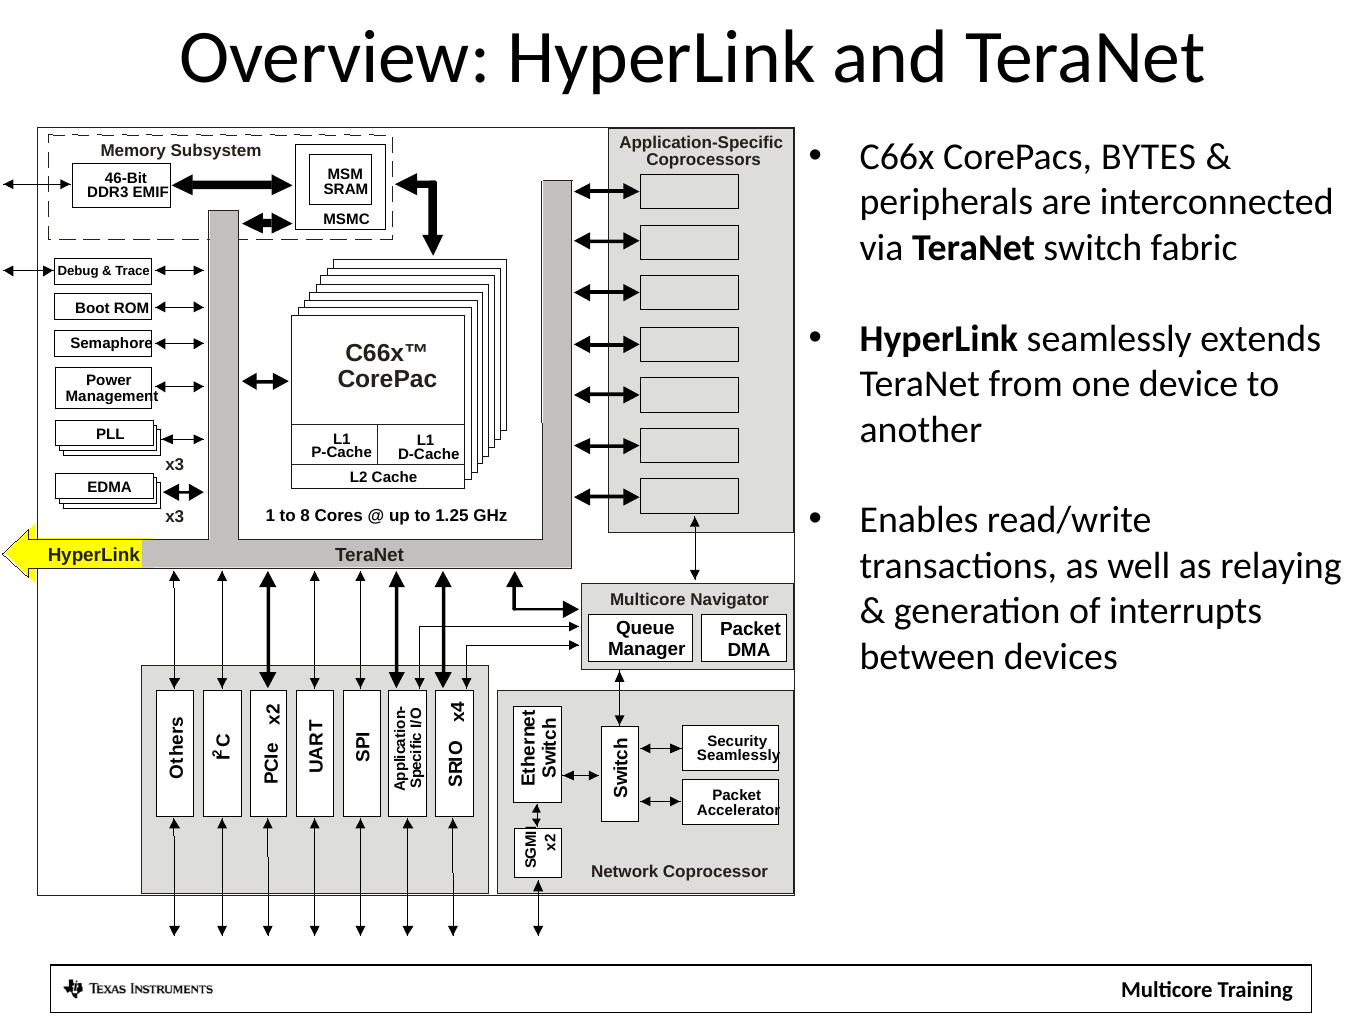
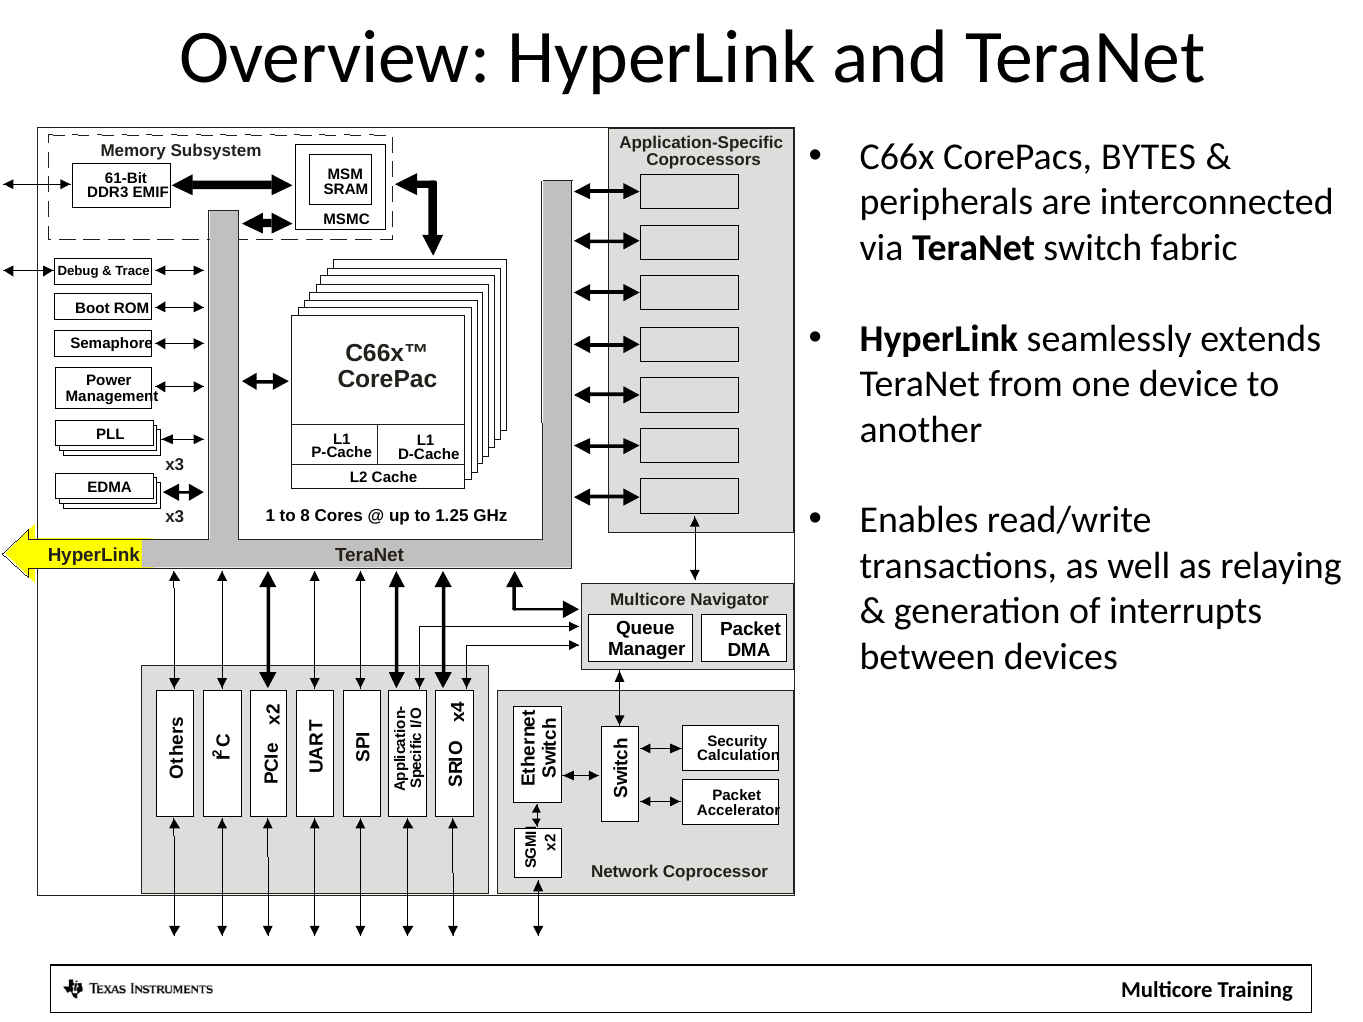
46-Bit: 46-Bit -> 61-Bit (126, 178)
Seamlessly: Seamlessly -> Calculation (739, 756)
